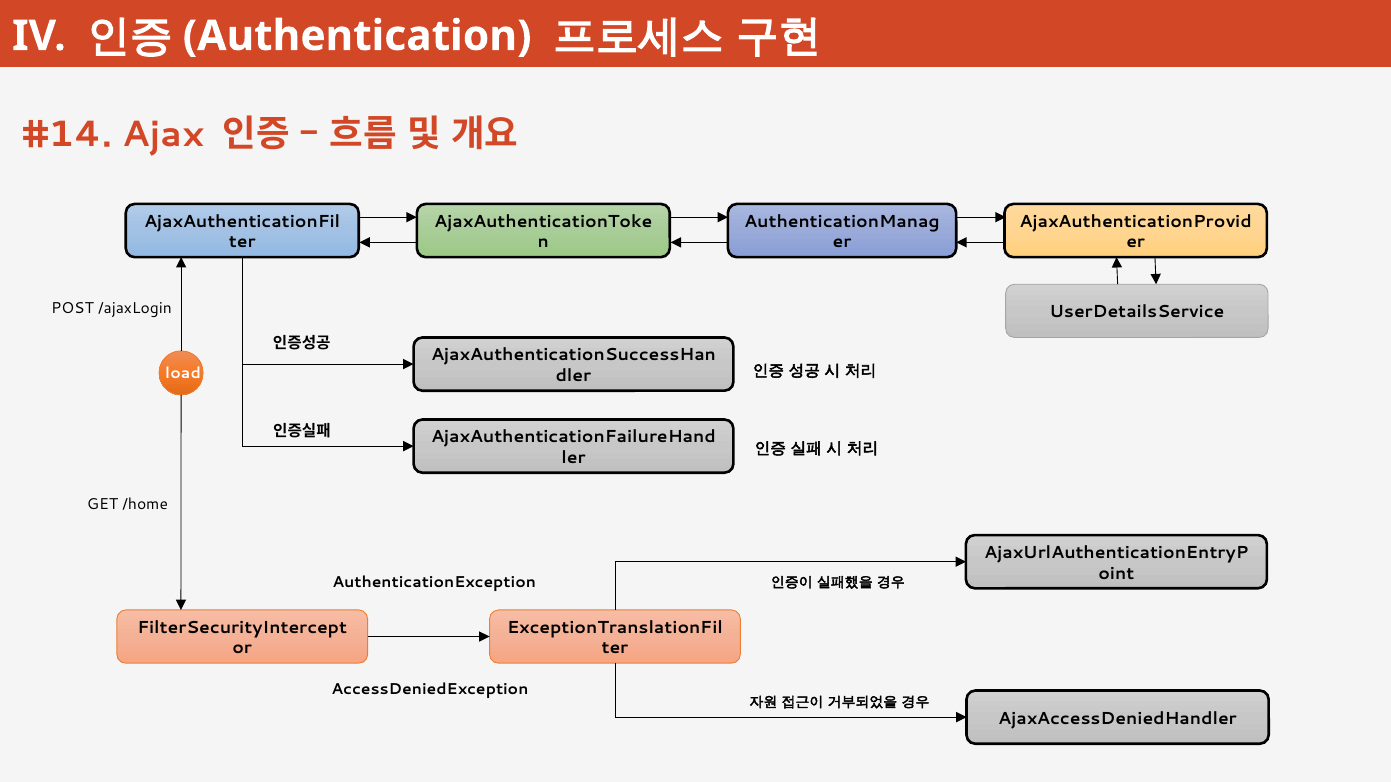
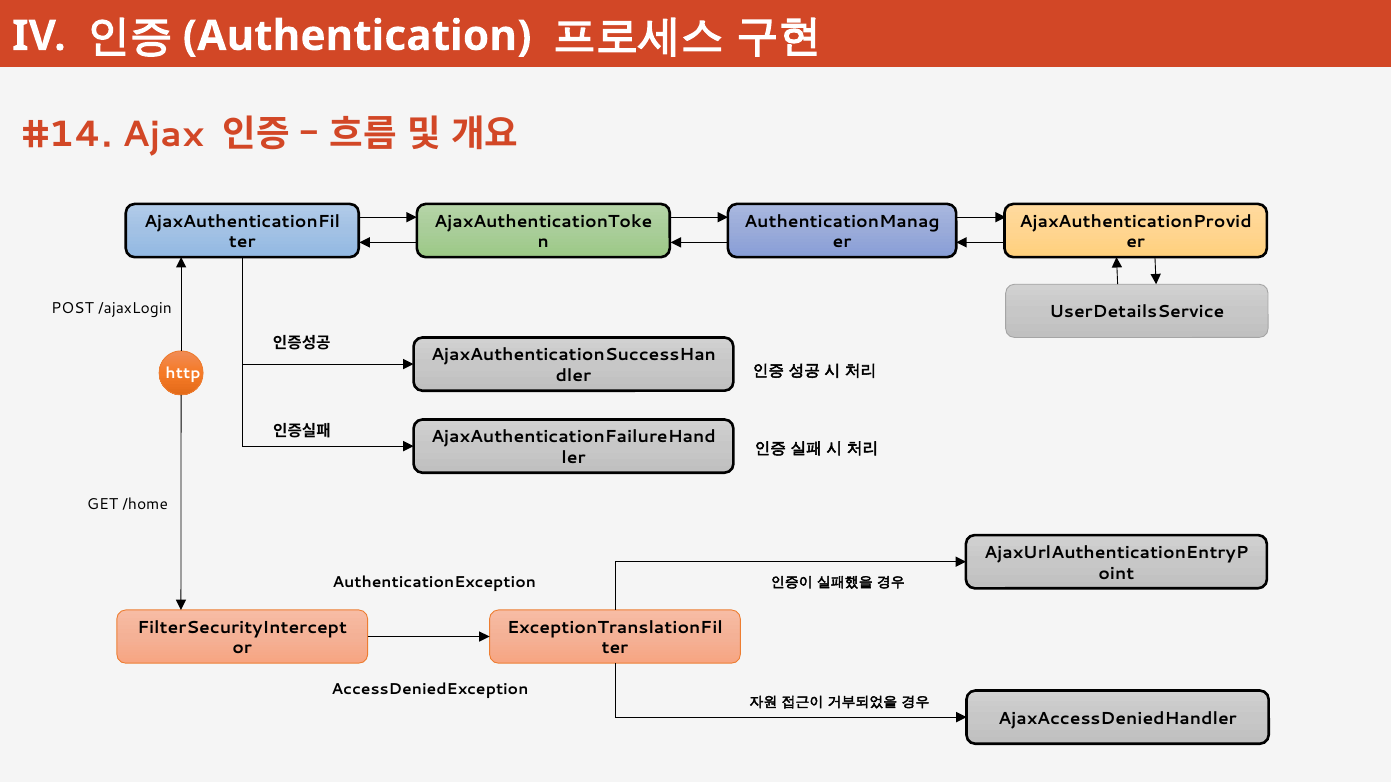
load: load -> http (183, 374)
